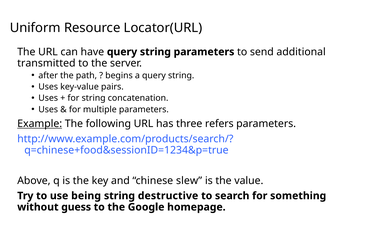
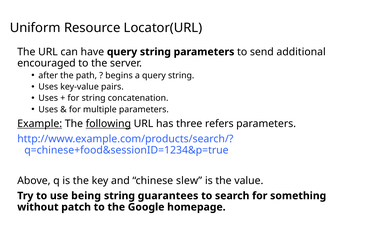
transmitted: transmitted -> encouraged (46, 63)
following underline: none -> present (108, 124)
destructive: destructive -> guarantees (168, 196)
guess: guess -> patch (76, 207)
